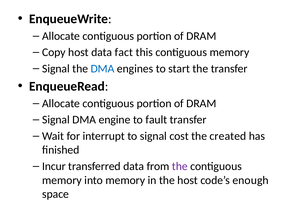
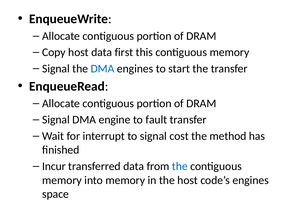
fact: fact -> first (124, 52)
created: created -> method (228, 136)
the colour: purple -> blue (180, 166)
code’s enough: enough -> engines (251, 180)
